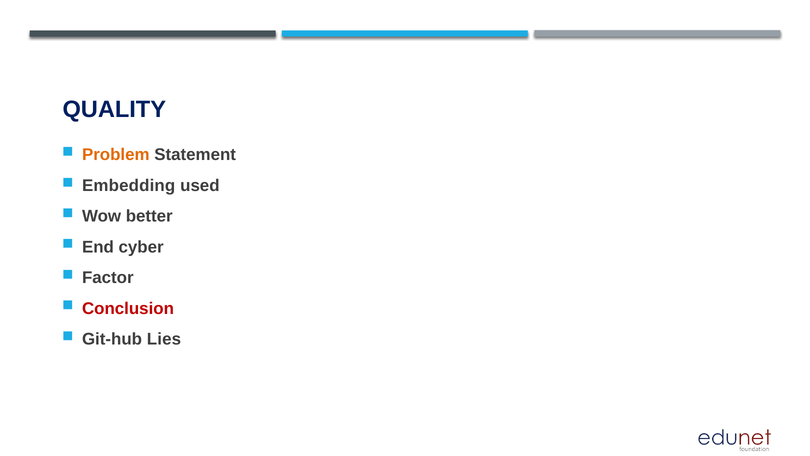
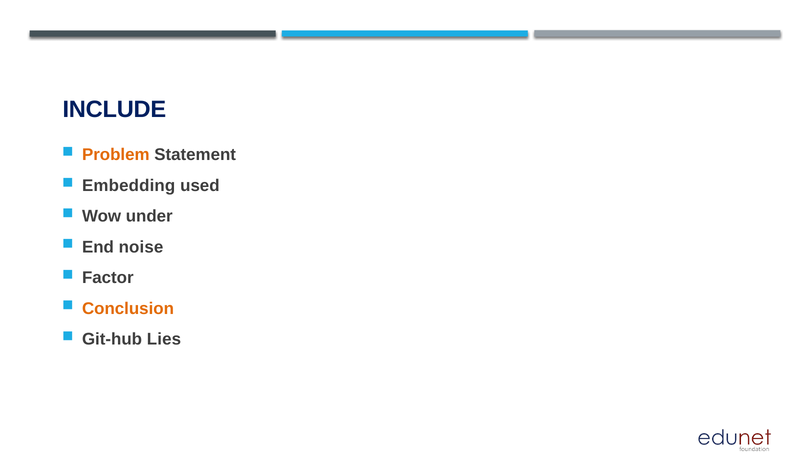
QUALITY: QUALITY -> INCLUDE (114, 110)
better: better -> under (149, 216)
cyber: cyber -> noise (141, 247)
Conclusion colour: red -> orange (128, 308)
